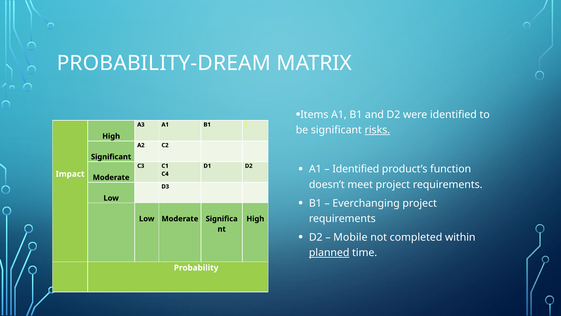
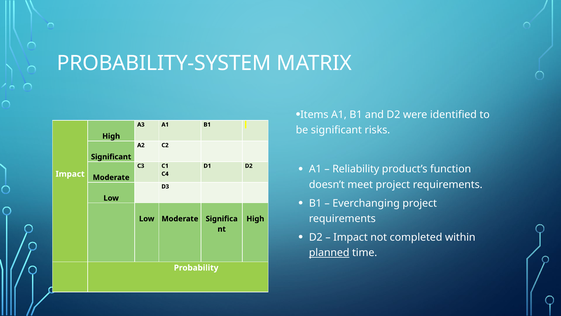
PROBABILITY-DREAM: PROBABILITY-DREAM -> PROBABILITY-SYSTEM (164, 63)
risks underline: present -> none (377, 130)
Identified: Identified -> Reliability (356, 169)
Mobile: Mobile -> Impact (351, 237)
